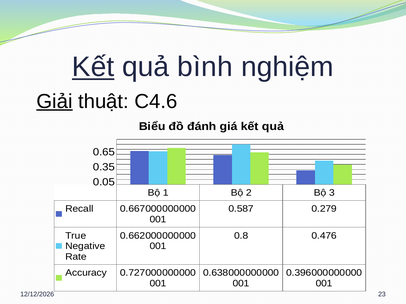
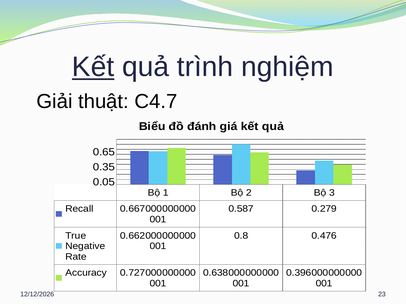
bình: bình -> trình (205, 67)
Giải underline: present -> none (54, 102)
C4.6: C4.6 -> C4.7 (156, 102)
